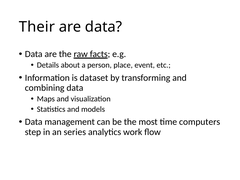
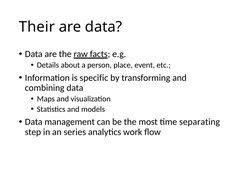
dataset: dataset -> specific (94, 78)
computers: computers -> separating (200, 122)
